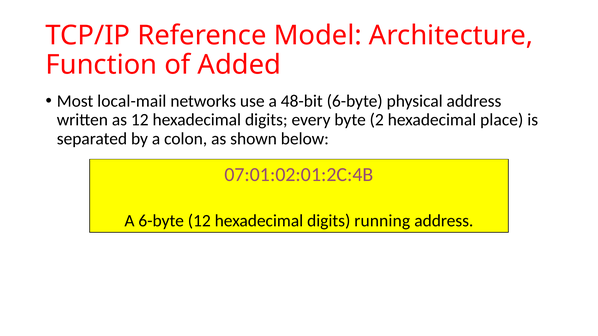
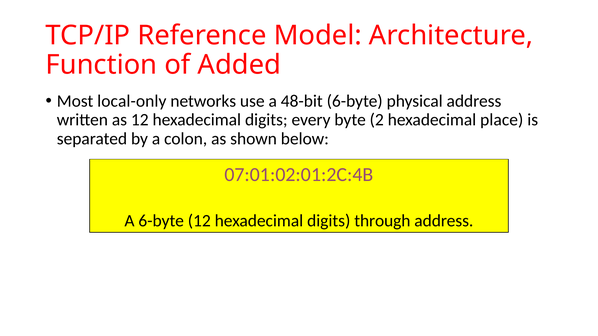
local-mail: local-mail -> local-only (132, 101)
running: running -> through (382, 221)
